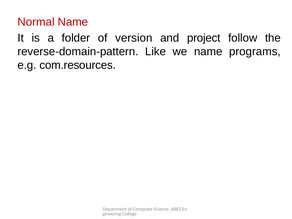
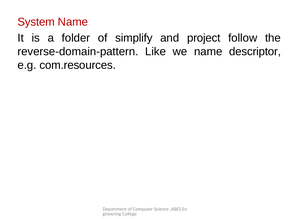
Normal: Normal -> System (36, 22)
version: version -> simplify (134, 38)
programs: programs -> descriptor (255, 52)
